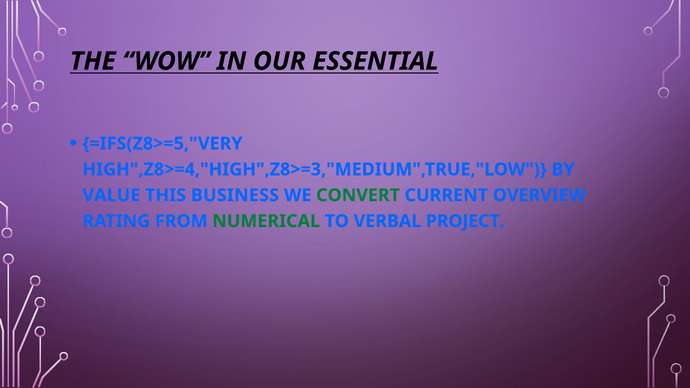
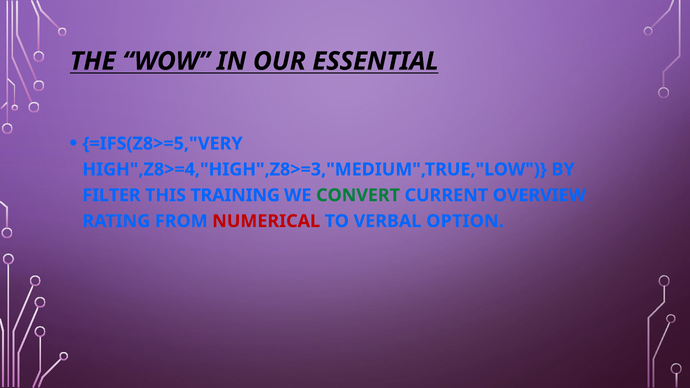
VALUE: VALUE -> FILTER (112, 195)
BUSINESS: BUSINESS -> TRAINING (235, 195)
NUMERICAL colour: green -> red (266, 221)
PROJECT: PROJECT -> OPTION (465, 221)
